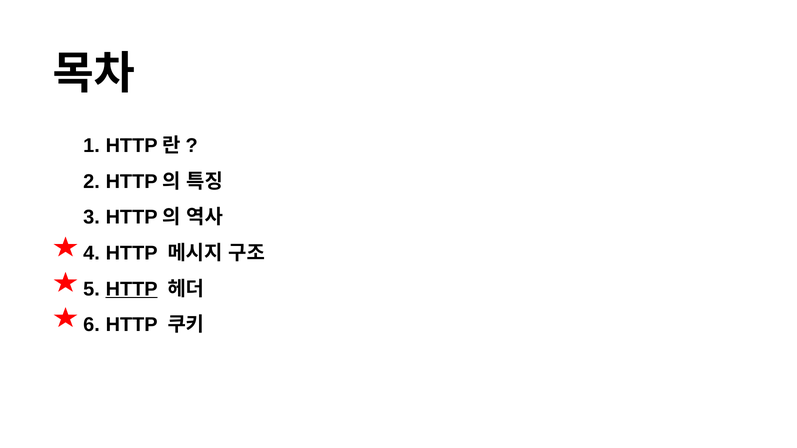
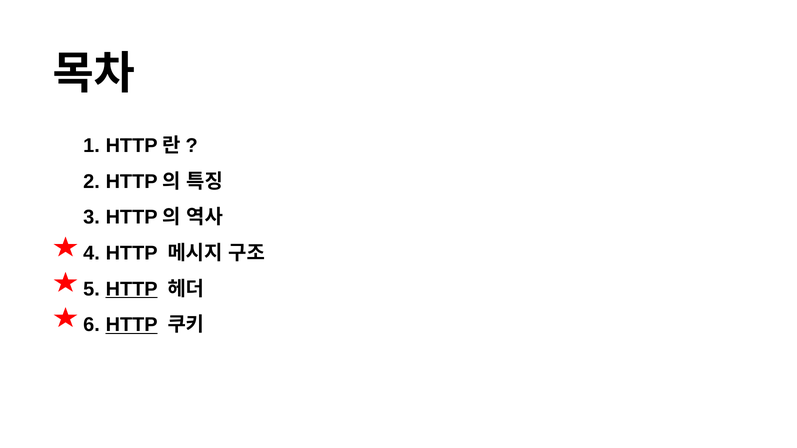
HTTP underline: none -> present (132, 325)
